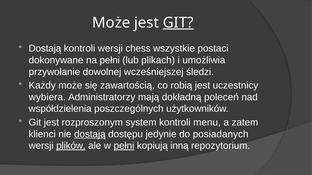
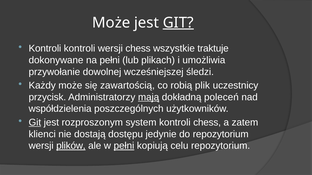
Dostają: Dostają -> Kontroli (45, 49)
postaci: postaci -> traktuje (213, 49)
robią jest: jest -> plik (202, 86)
wybiera: wybiera -> przycisk (47, 97)
mają underline: none -> present (149, 97)
Git underline: none -> present (35, 123)
kontroli menu: menu -> chess (207, 123)
dostają underline: present -> none (90, 134)
do posiadanych: posiadanych -> repozytorium (221, 134)
inną: inną -> celu (179, 146)
